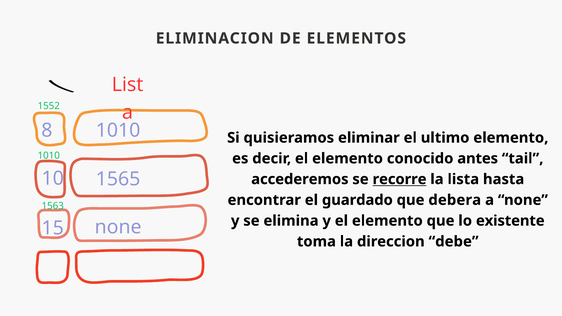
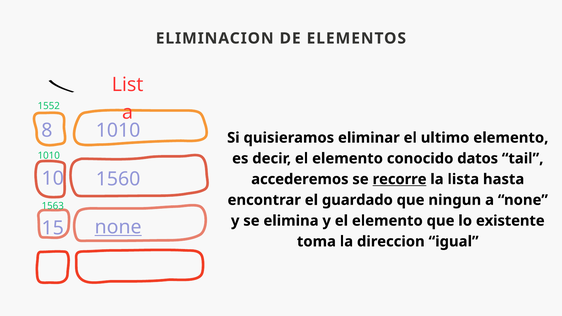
antes: antes -> datos (478, 159)
1565: 1565 -> 1560 (118, 179)
debera: debera -> ningun (455, 200)
none underline: none -> present (118, 227)
debe: debe -> igual (454, 242)
